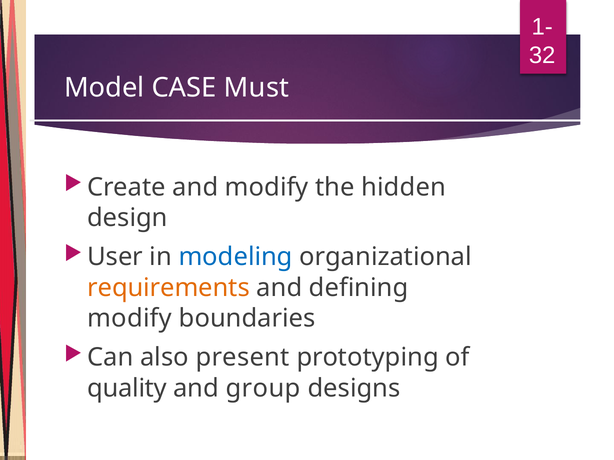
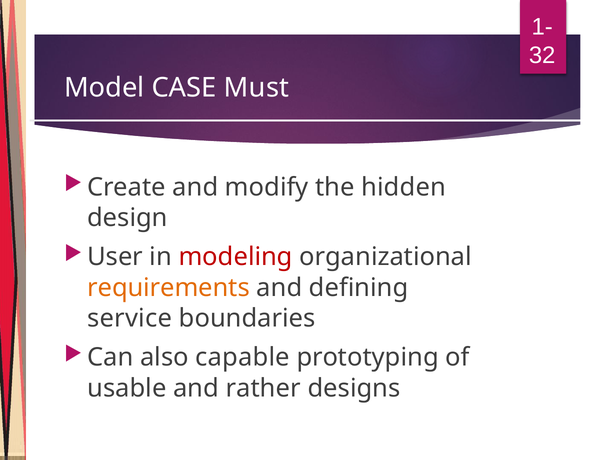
modeling colour: blue -> red (236, 257)
modify: modify -> service (130, 319)
present: present -> capable (243, 358)
quality: quality -> usable (127, 389)
group: group -> rather (263, 389)
